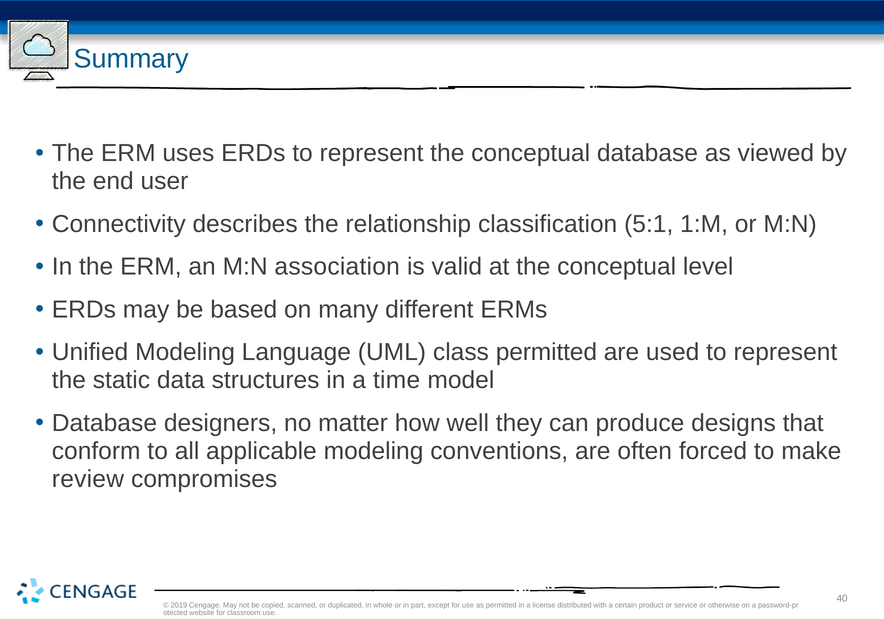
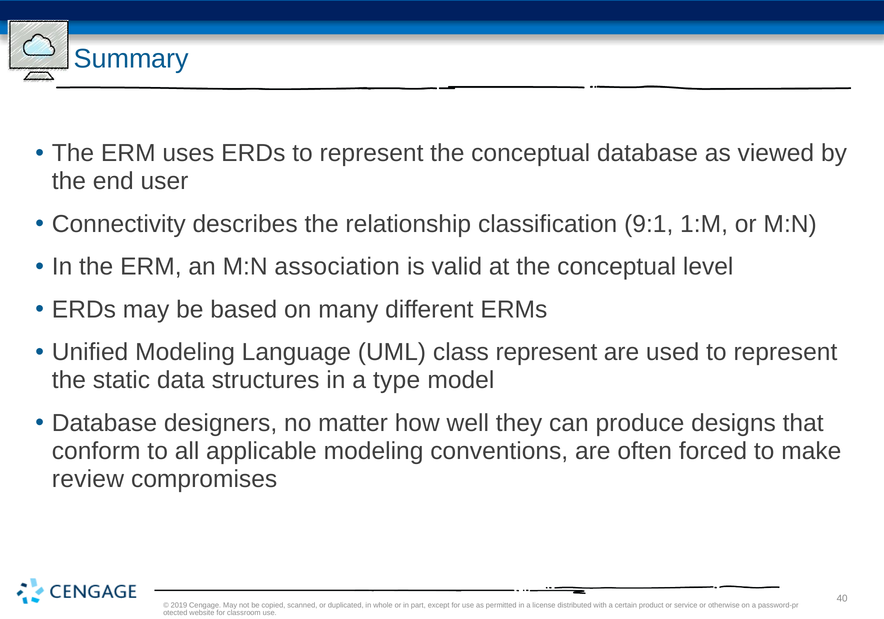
5:1: 5:1 -> 9:1 (649, 224)
class permitted: permitted -> represent (546, 352)
time: time -> type (397, 380)
